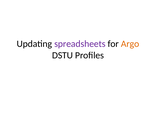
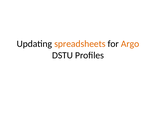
spreadsheets colour: purple -> orange (80, 44)
